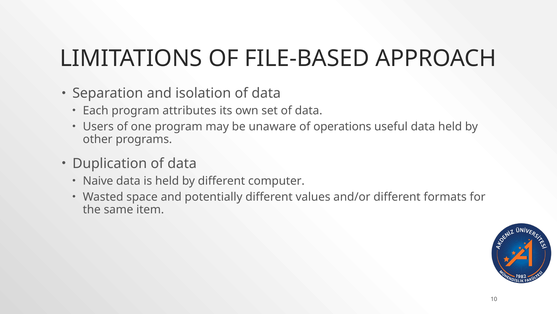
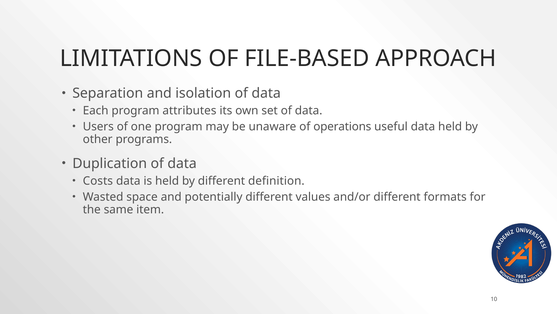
Naive: Naive -> Costs (98, 181)
computer: computer -> definition (276, 181)
